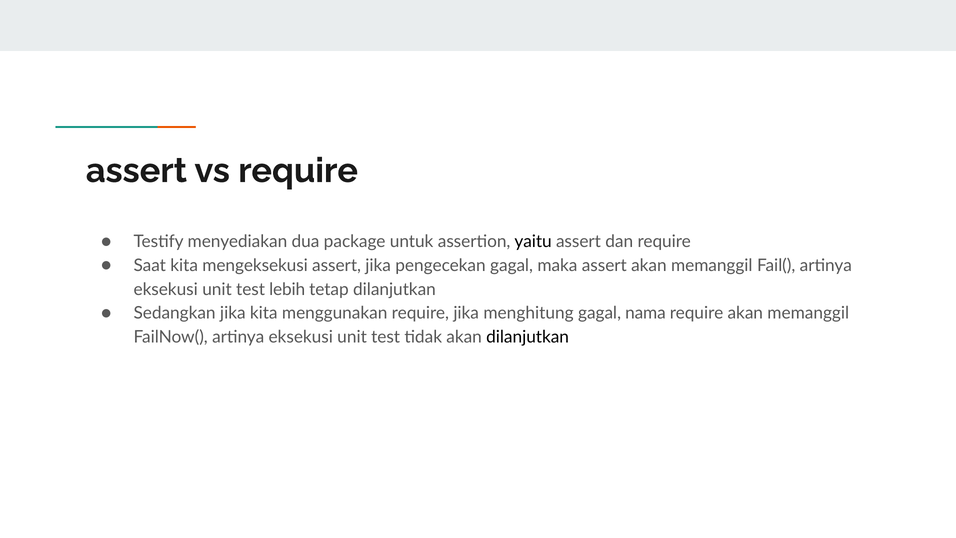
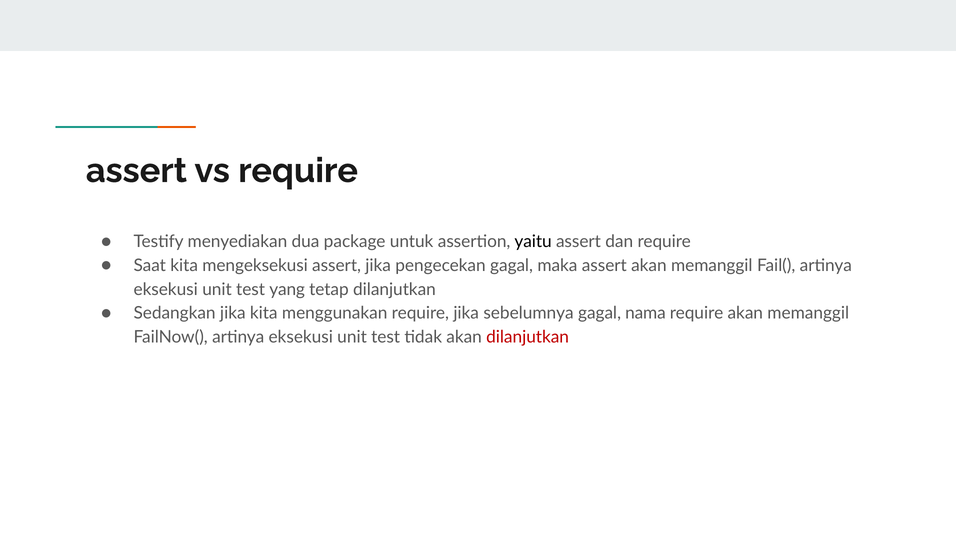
lebih: lebih -> yang (287, 289)
menghitung: menghitung -> sebelumnya (529, 313)
dilanjutkan colour: black -> red (528, 337)
